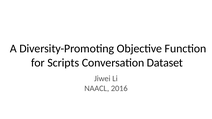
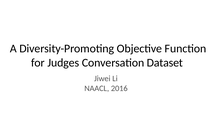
Scripts: Scripts -> Judges (63, 63)
